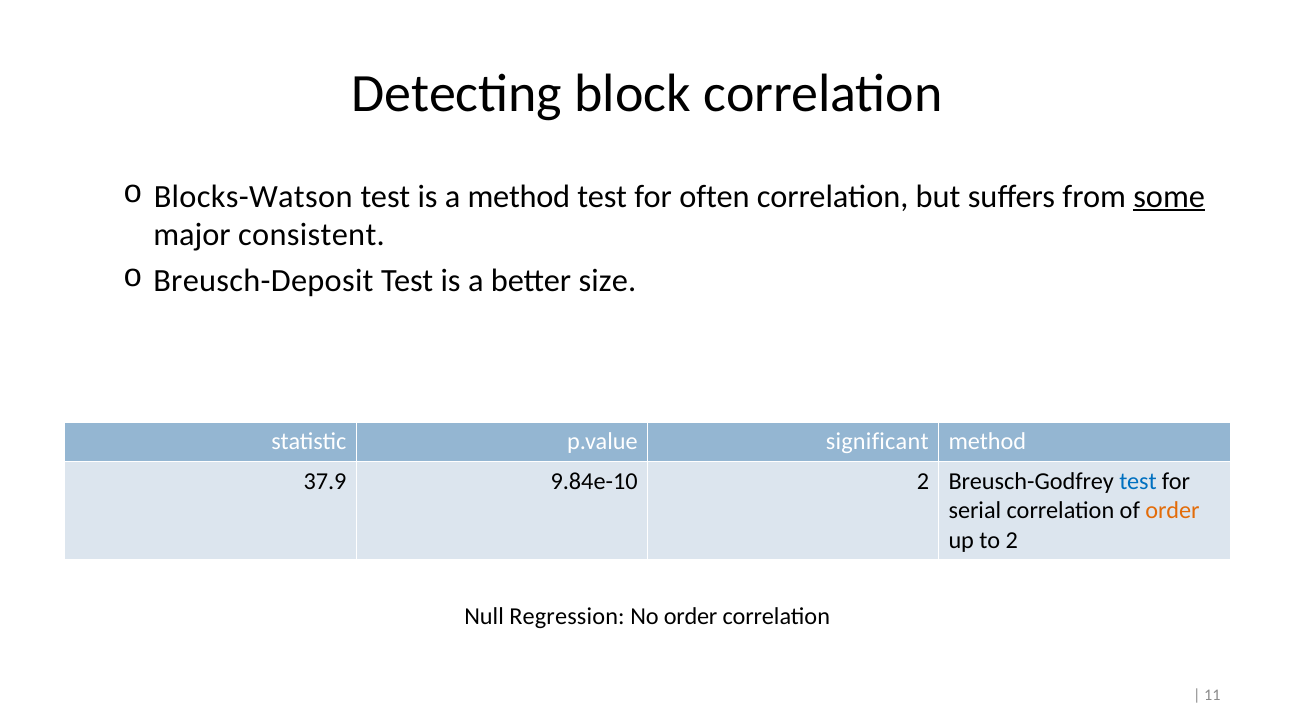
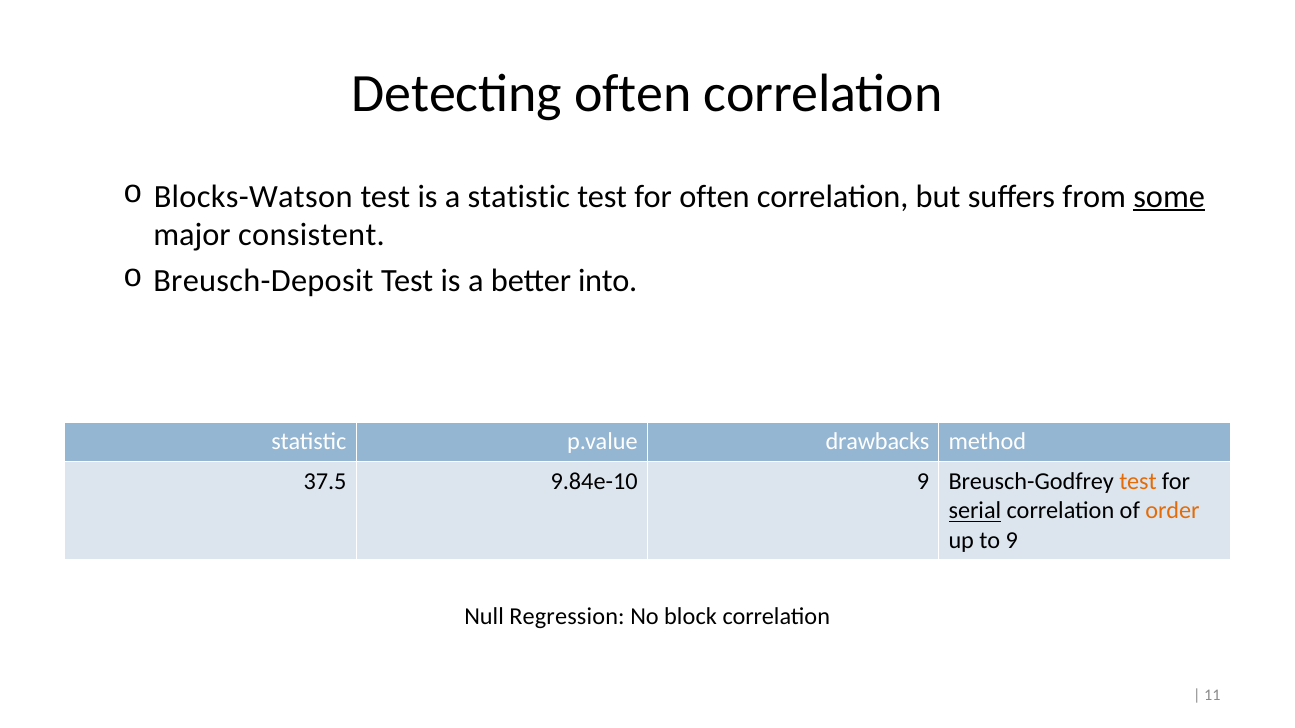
Detecting block: block -> often (633, 94)
a method: method -> statistic (519, 197)
size: size -> into (608, 281)
significant: significant -> drawbacks (877, 442)
37.9: 37.9 -> 37.5 (325, 482)
9.84e-10 2: 2 -> 9 (923, 482)
test colour: blue -> orange (1138, 482)
serial underline: none -> present (975, 511)
to 2: 2 -> 9 (1012, 541)
No order: order -> block (691, 617)
